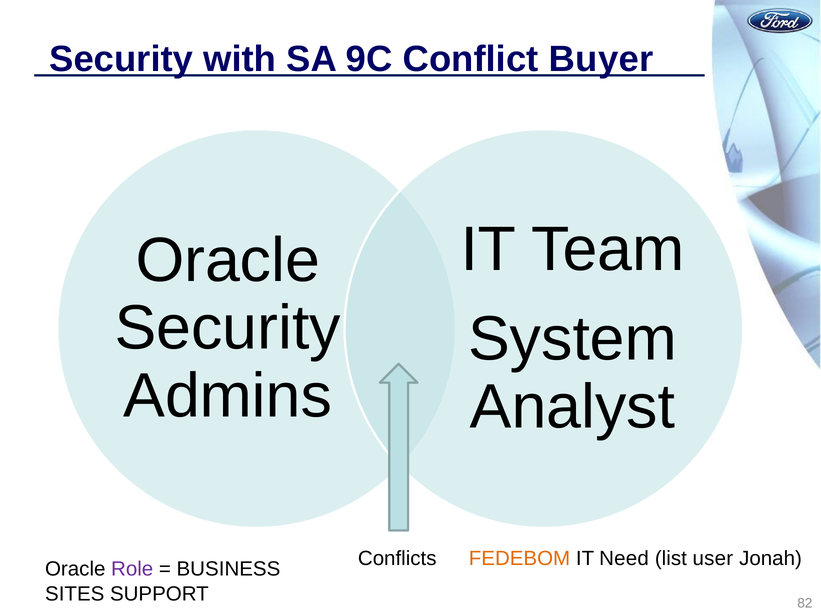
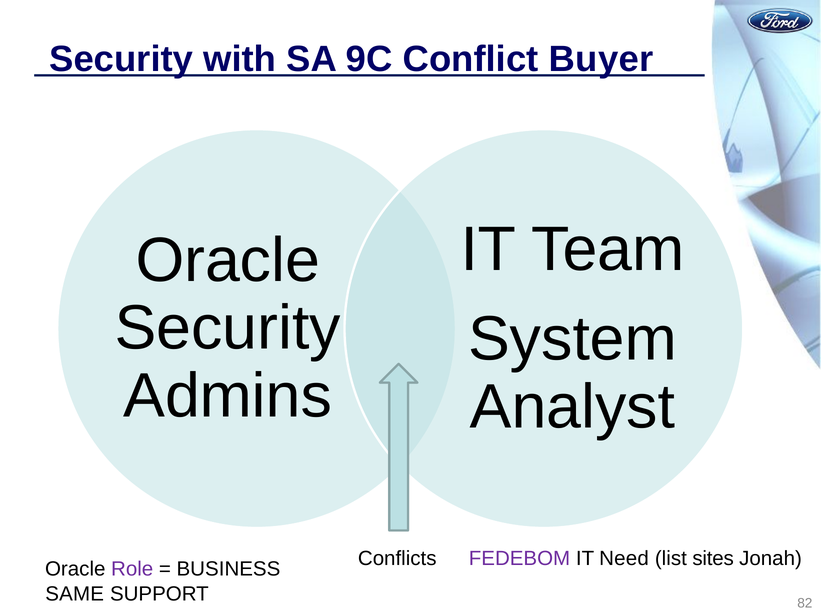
FEDEBOM colour: orange -> purple (520, 558)
user: user -> sites (713, 558)
SITES: SITES -> SAME (75, 594)
